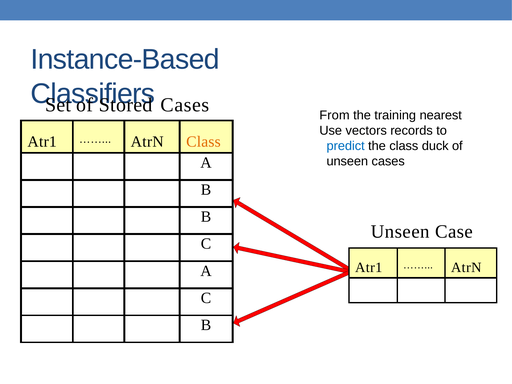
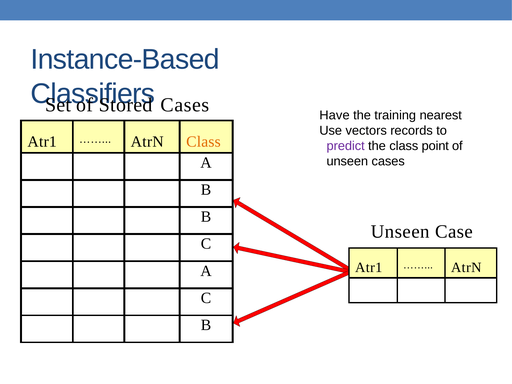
From: From -> Have (334, 115)
predict colour: blue -> purple (346, 146)
duck: duck -> point (435, 146)
